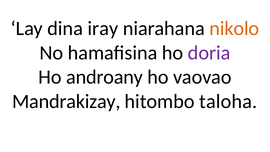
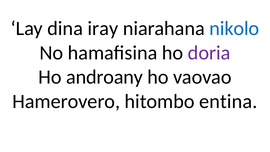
nikolo colour: orange -> blue (234, 28)
Mandrakizay: Mandrakizay -> Hamerovero (66, 101)
taloha: taloha -> entina (228, 101)
